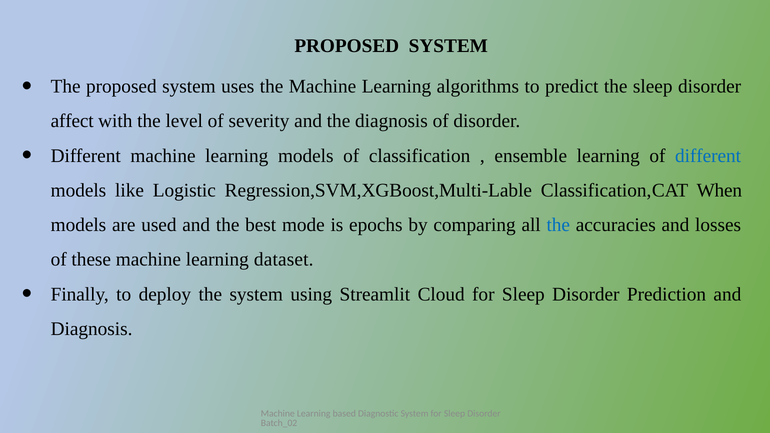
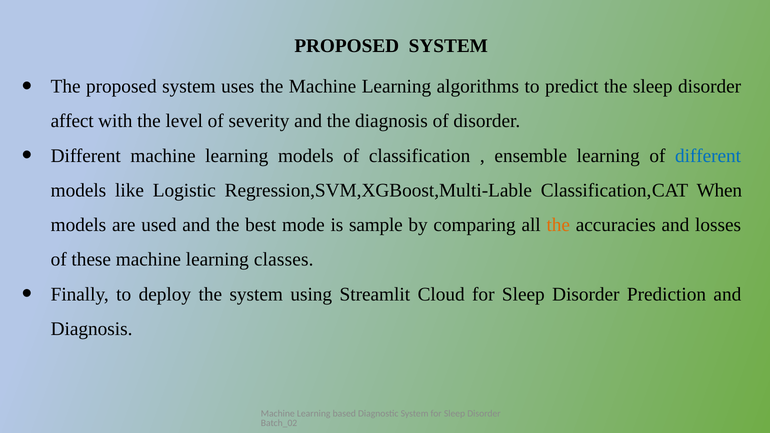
epochs: epochs -> sample (376, 225)
the colour: blue -> orange (558, 225)
dataset: dataset -> classes (284, 260)
